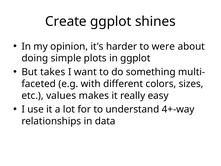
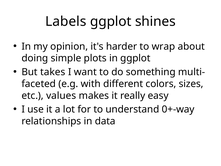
Create: Create -> Labels (66, 21)
were: were -> wrap (163, 46)
4+-way: 4+-way -> 0+-way (178, 109)
